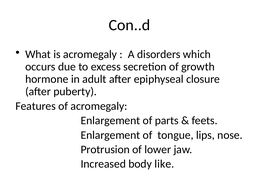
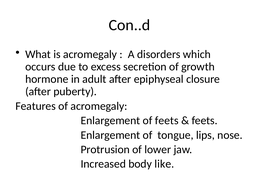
of parts: parts -> feets (167, 121)
